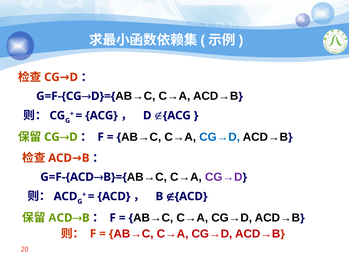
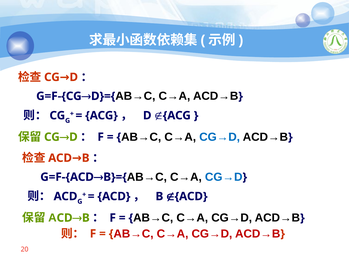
CG→D colour: purple -> blue (224, 177)
